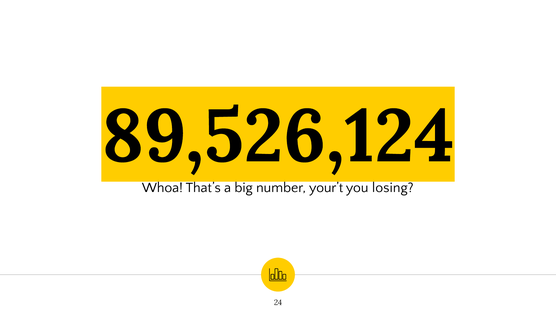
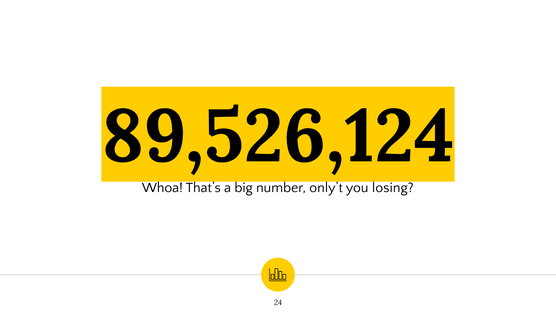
your’t: your’t -> only’t (326, 188)
